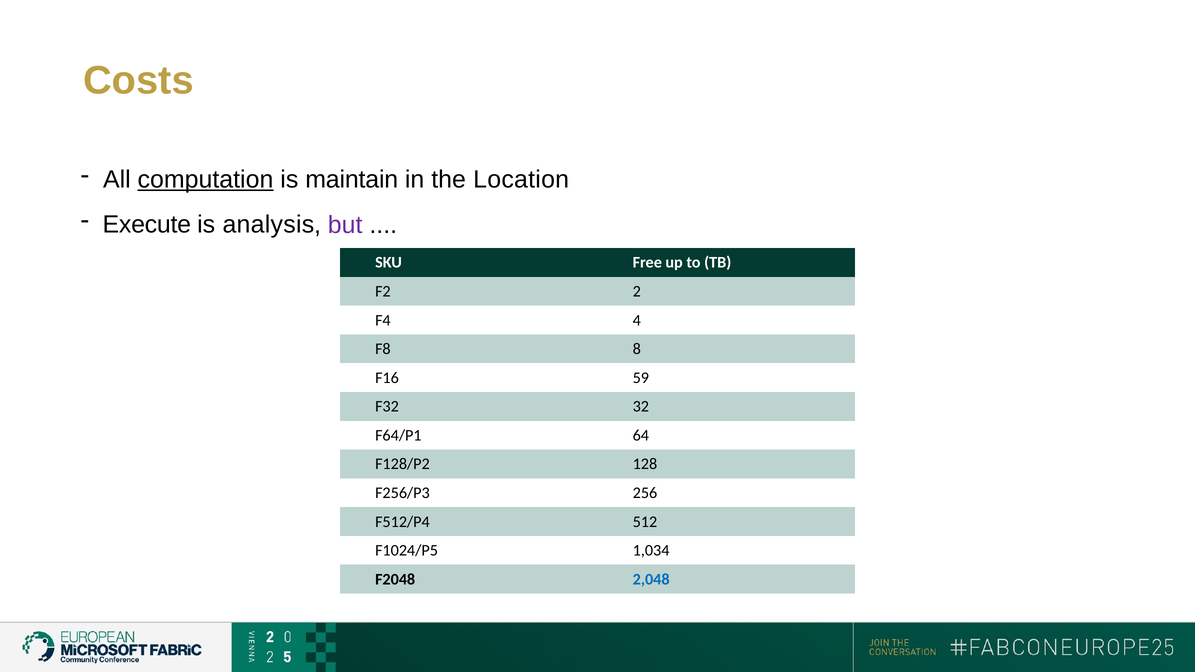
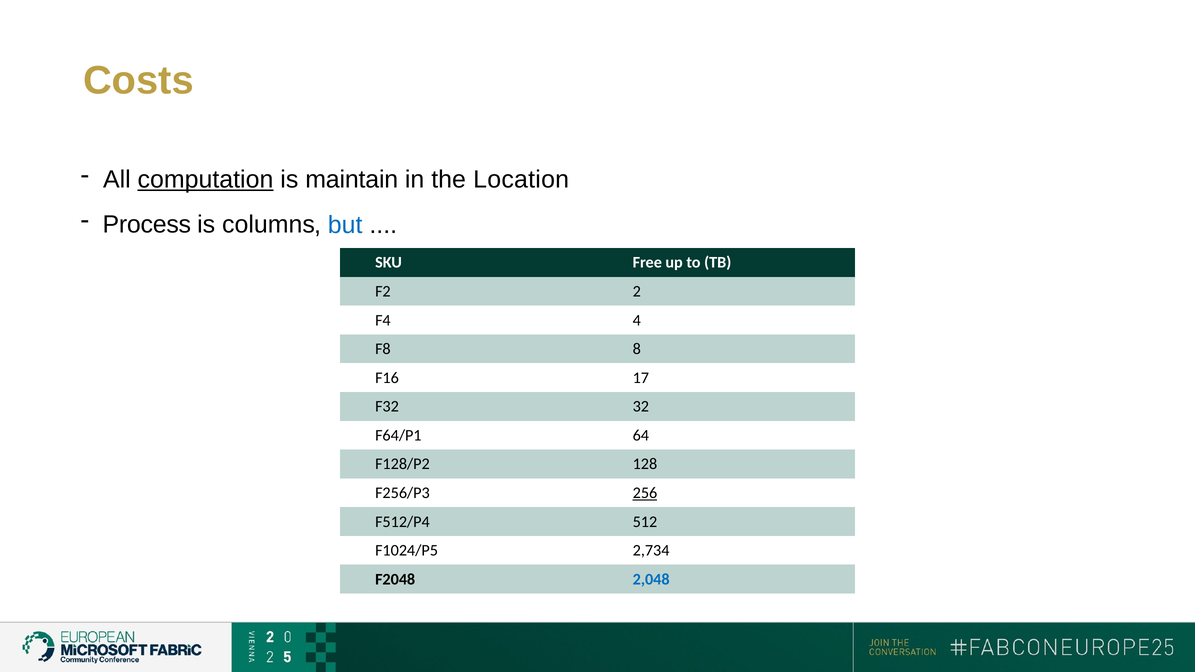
Execute: Execute -> Process (147, 224)
analysis: analysis -> columns (269, 224)
but colour: purple -> blue (345, 225)
59: 59 -> 17 (641, 378)
256 underline: none -> present (645, 493)
1,034: 1,034 -> 2,734 (651, 551)
